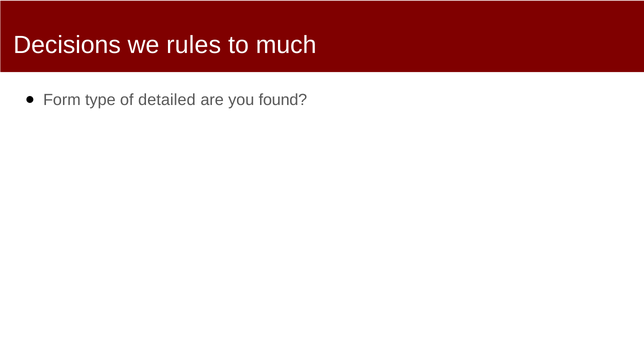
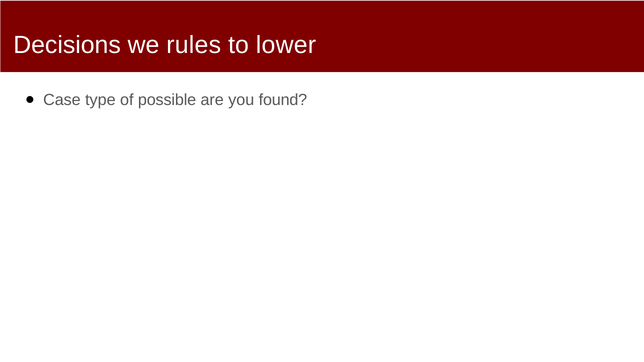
much: much -> lower (286, 45)
Form: Form -> Case (62, 100)
detailed: detailed -> possible (167, 100)
